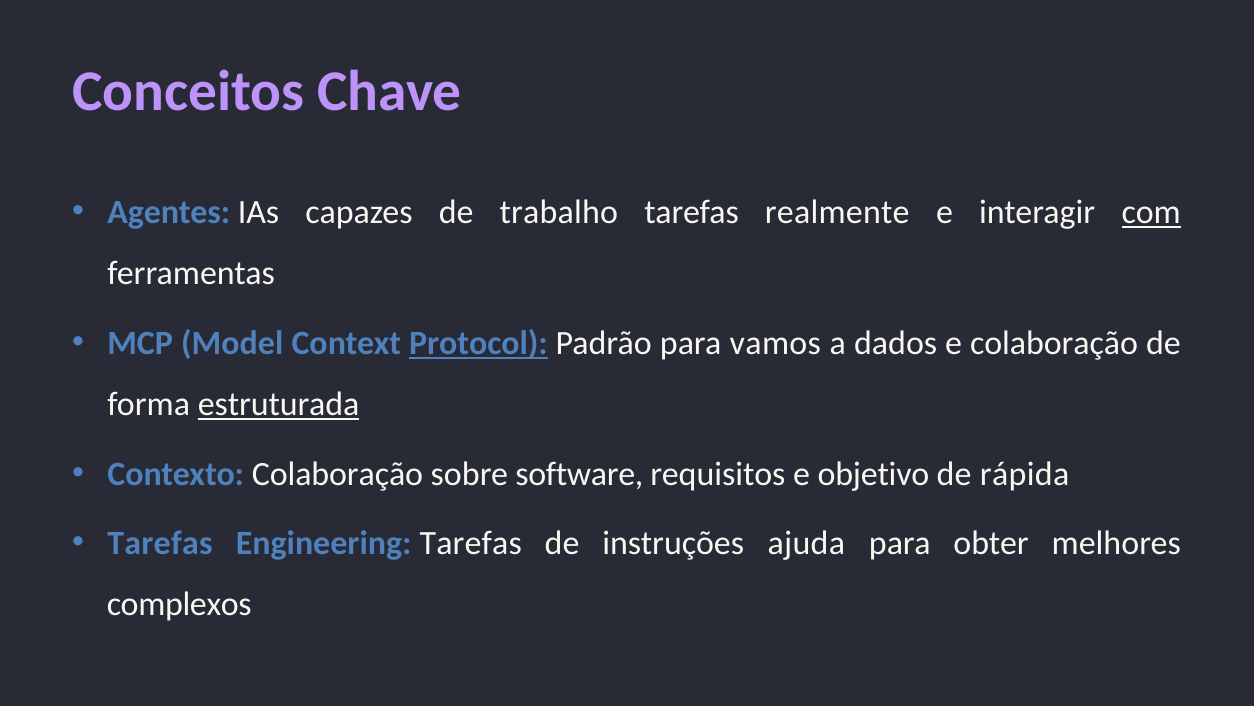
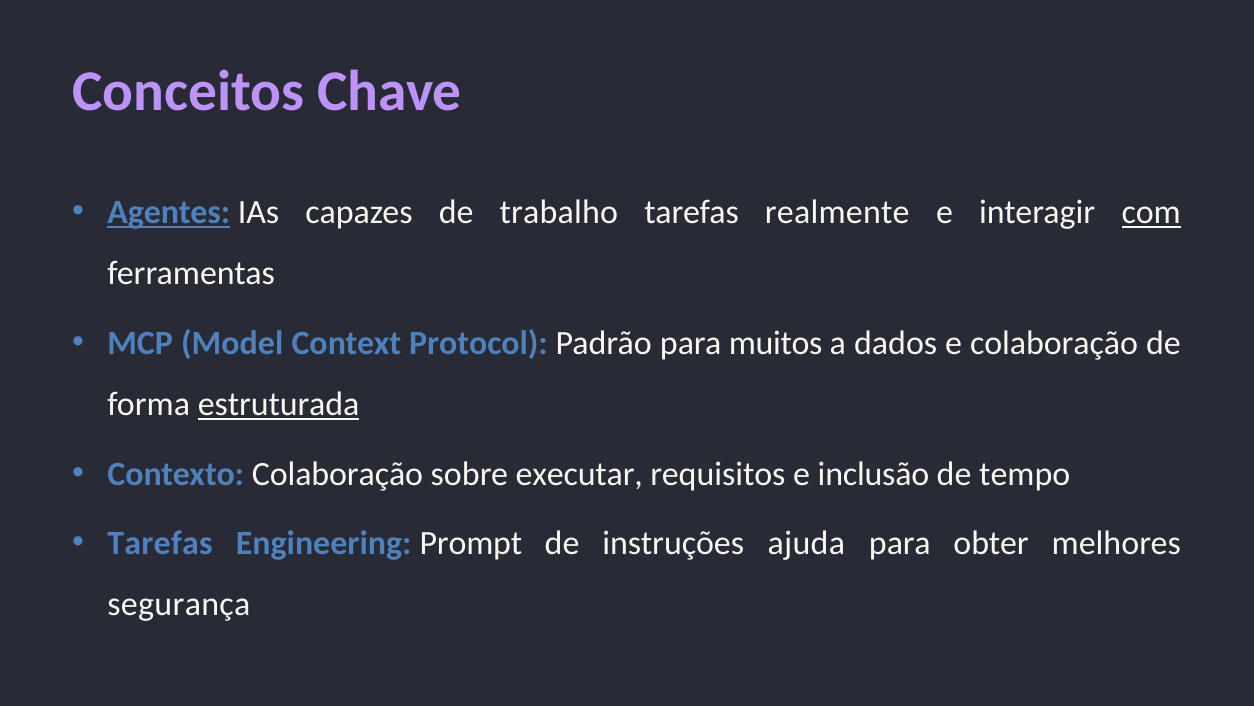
Agentes underline: none -> present (169, 212)
Protocol underline: present -> none (478, 343)
vamos: vamos -> muitos (776, 343)
software: software -> executar (579, 474)
objetivo: objetivo -> inclusão (873, 474)
rápida: rápida -> tempo (1025, 474)
Engineering Tarefas: Tarefas -> Prompt (471, 543)
complexos: complexos -> segurança (179, 604)
